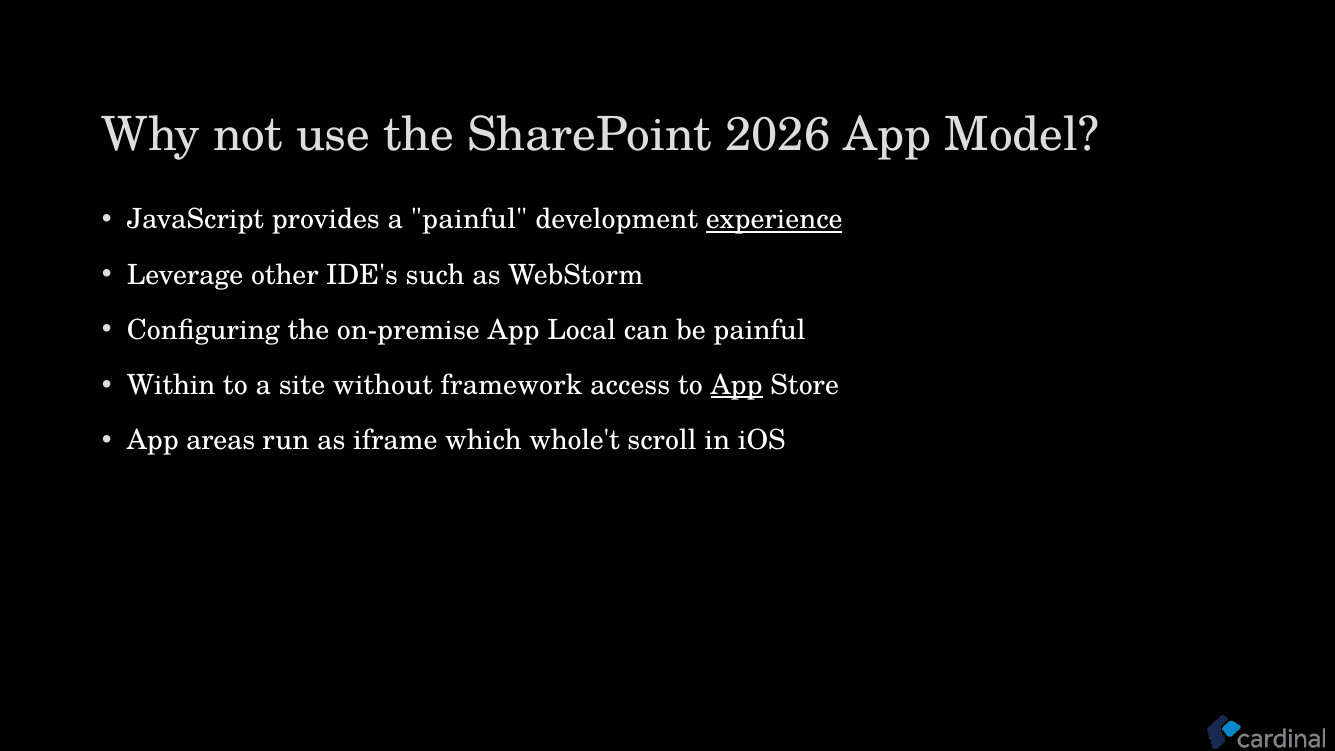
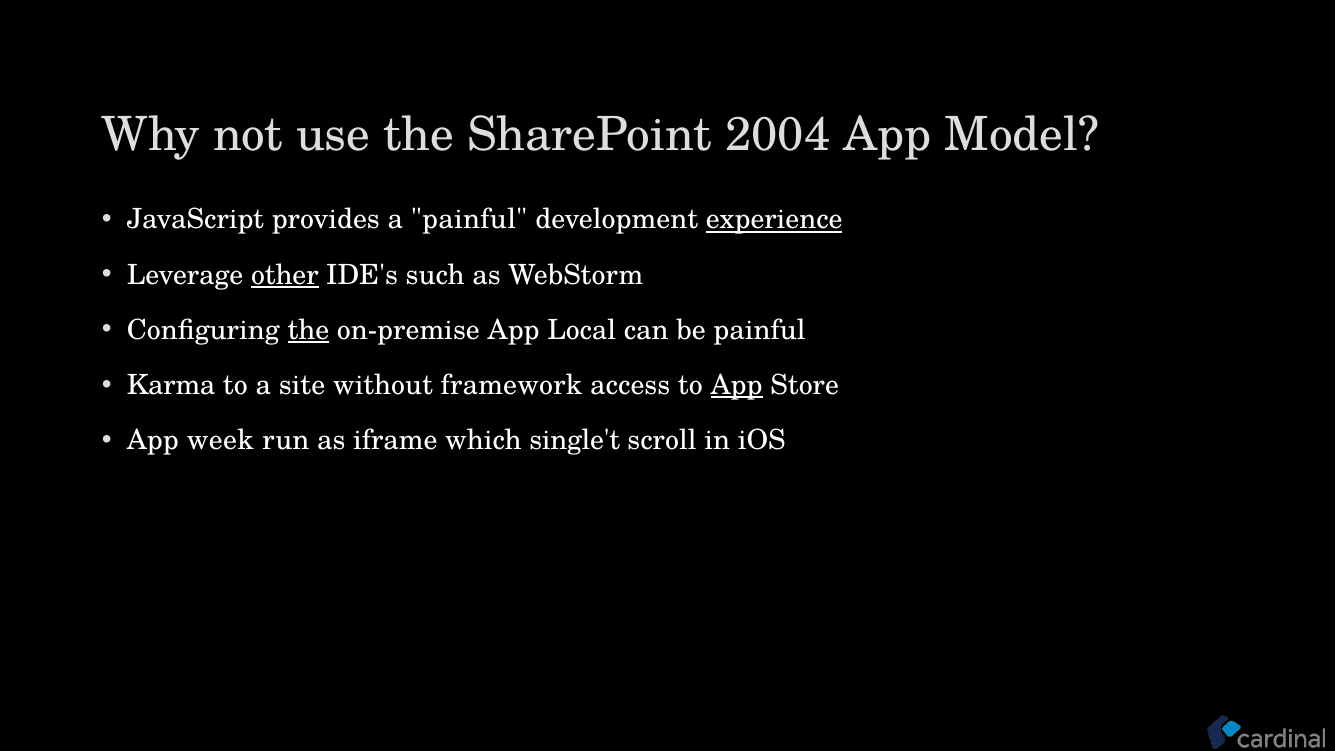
2026: 2026 -> 2004 (778, 135)
other underline: none -> present (285, 275)
the underline: none -> present (308, 330)
Within: Within -> Karma (171, 385)
areas: areas -> week (220, 440)
whole't: whole't -> single't (575, 440)
